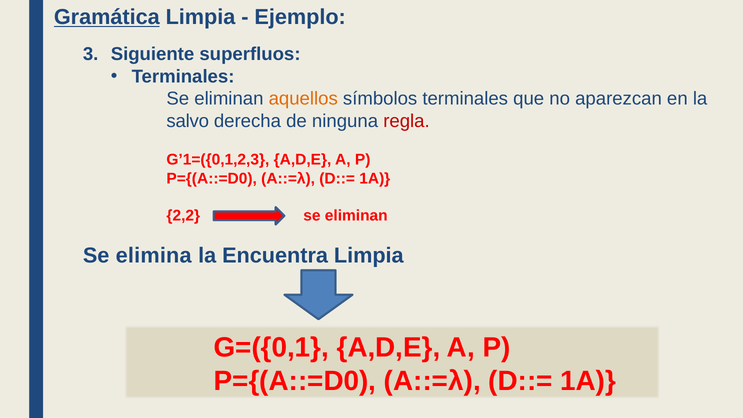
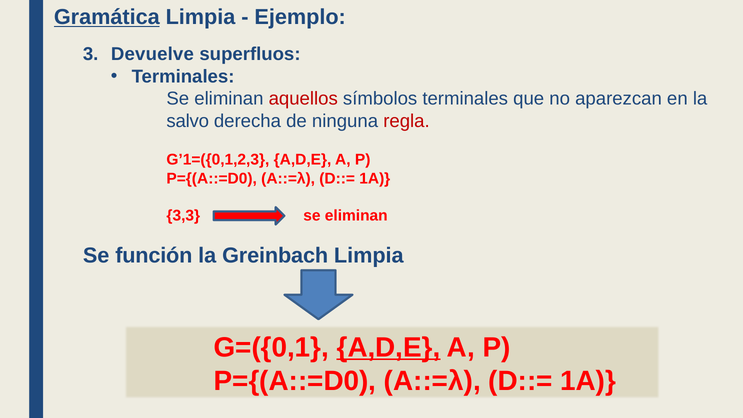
Siguiente: Siguiente -> Devuelve (152, 54)
aquellos colour: orange -> red (303, 99)
2,2: 2,2 -> 3,3 (183, 216)
elimina: elimina -> función (154, 256)
Encuentra: Encuentra -> Greinbach (275, 256)
A,D,E underline: none -> present (389, 347)
